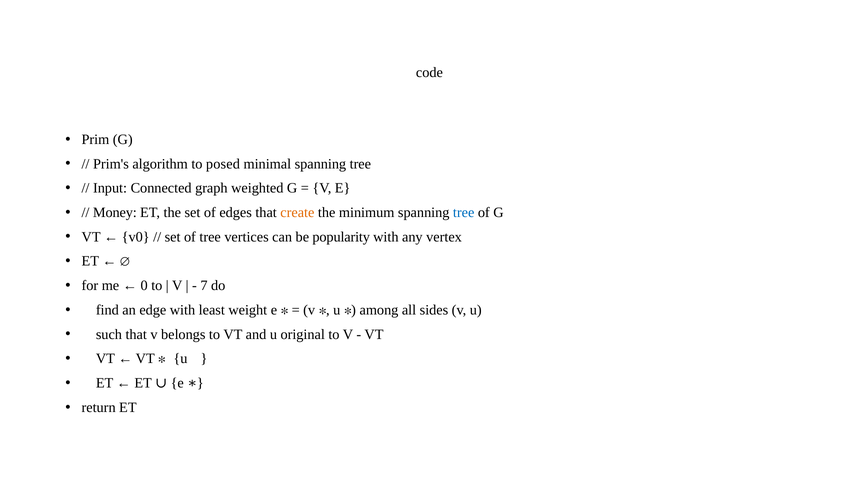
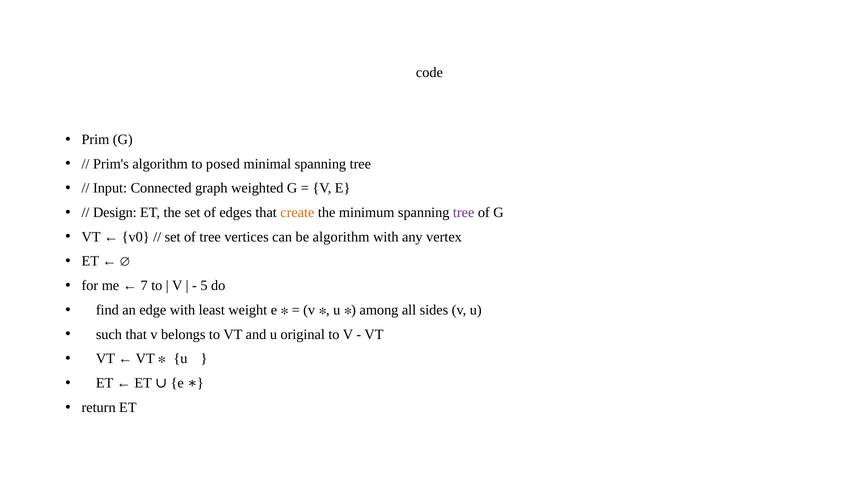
Money: Money -> Design (115, 213)
tree colour: blue -> purple (464, 213)
be popularity: popularity -> algorithm (341, 237)
0: 0 -> 7 (144, 286)
7: 7 -> 5 (204, 286)
